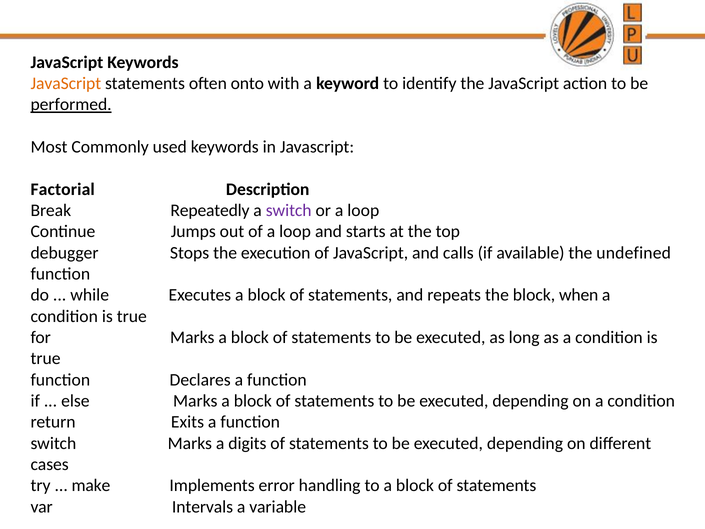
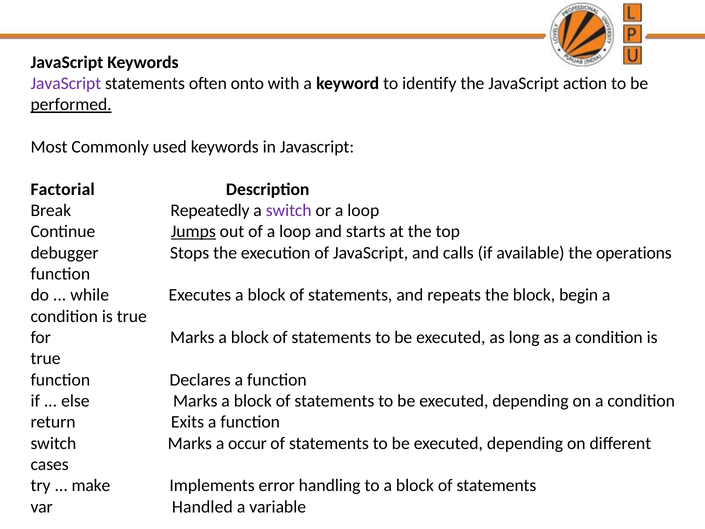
JavaScript colour: orange -> purple (66, 83)
Jumps underline: none -> present (193, 231)
undefined: undefined -> operations (634, 253)
when: when -> begin (579, 295)
digits: digits -> occur (247, 443)
Intervals: Intervals -> Handled (202, 506)
